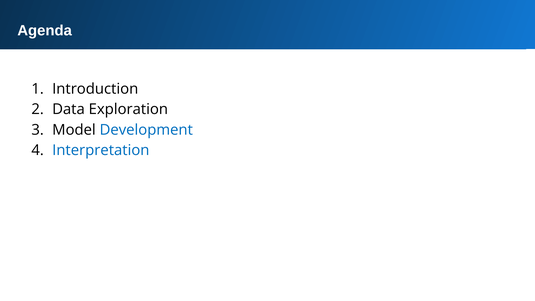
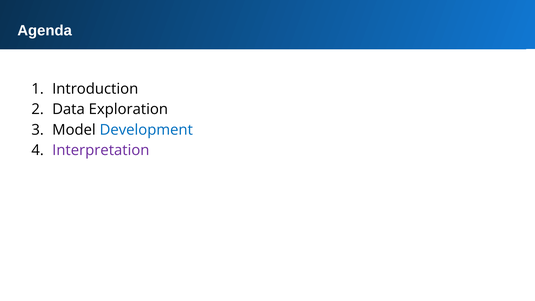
Interpretation colour: blue -> purple (101, 150)
